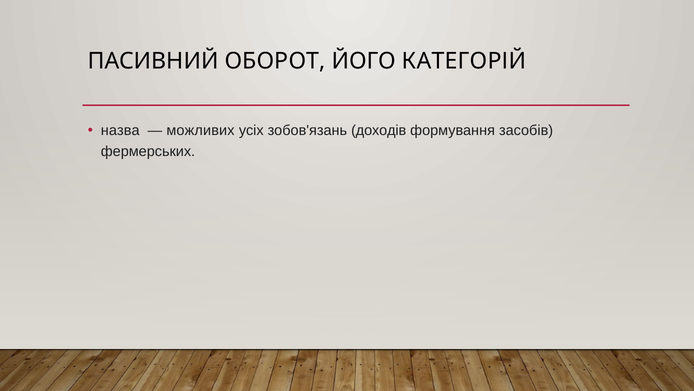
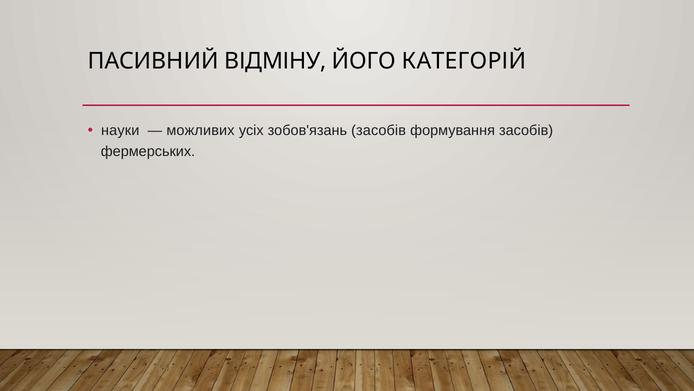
ОБОРОТ: ОБОРОТ -> ВІДМІНУ (275, 61)
назва: назва -> науки (120, 130)
зобов'язань доходів: доходів -> засобів (379, 130)
